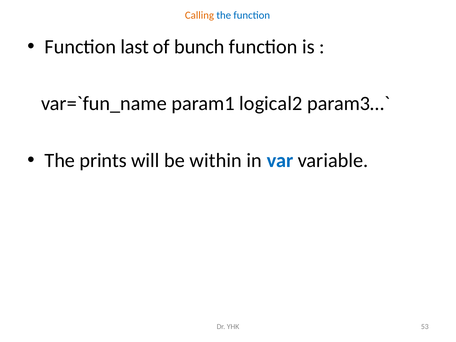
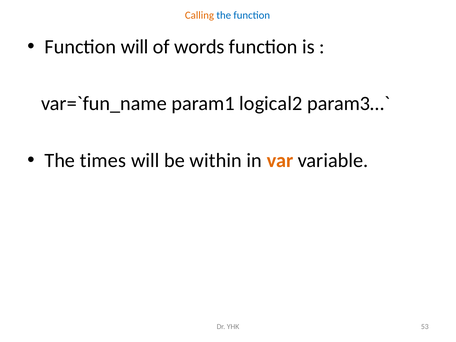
Function last: last -> will (135, 47)
bunch: bunch -> words (199, 47)
prints: prints -> times (103, 160)
var colour: blue -> orange (280, 160)
